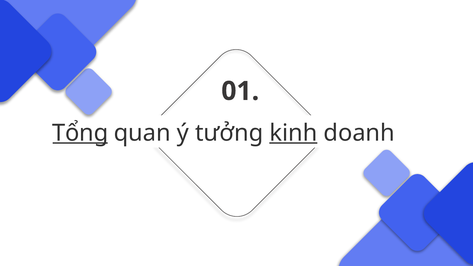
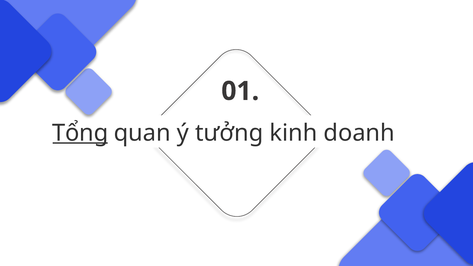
kinh underline: present -> none (293, 133)
